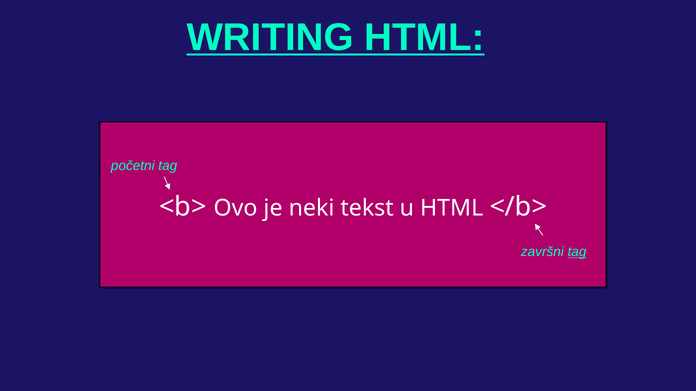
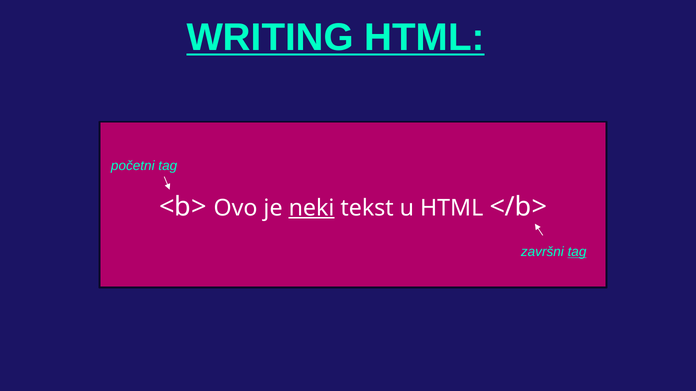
neki underline: none -> present (312, 208)
